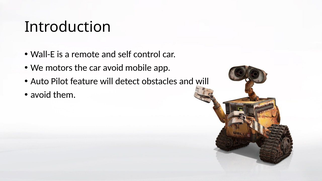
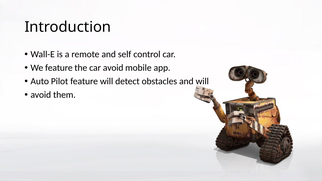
We motors: motors -> feature (59, 68)
